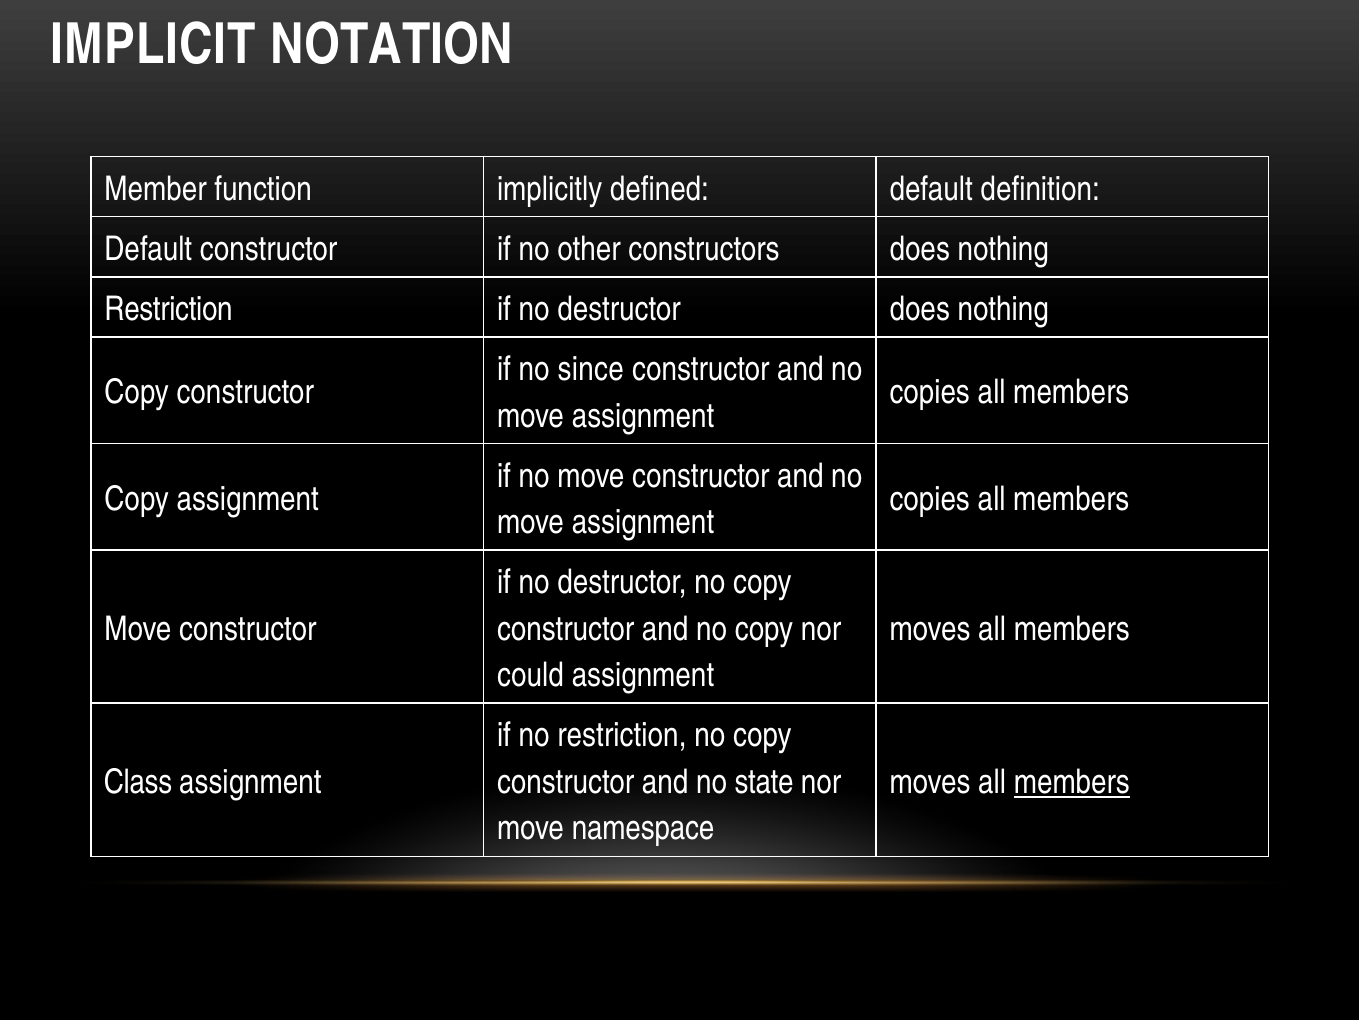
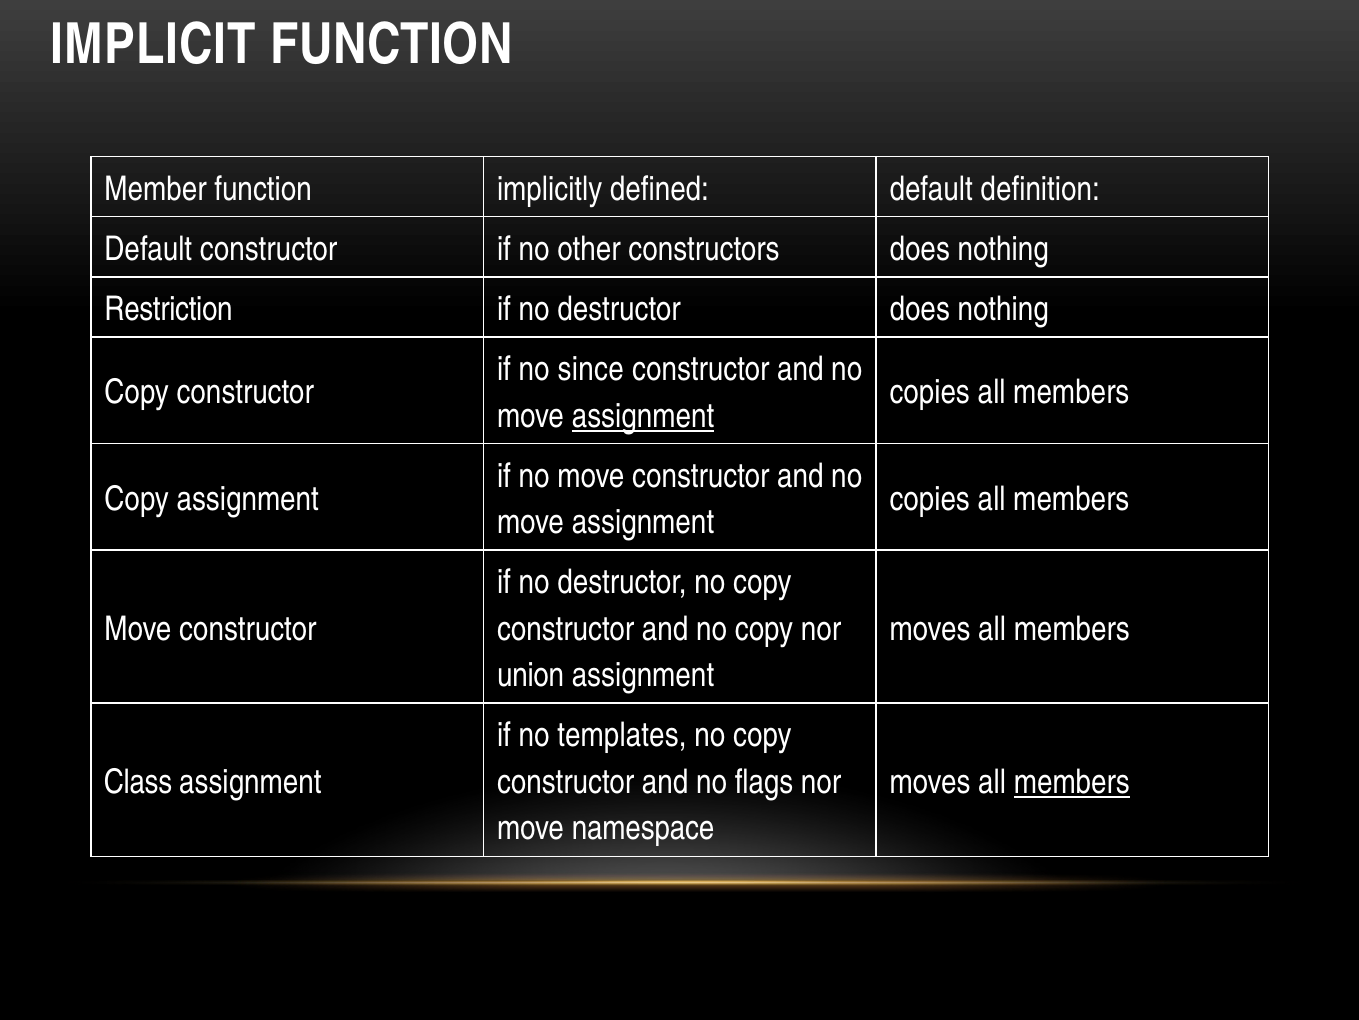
IMPLICIT NOTATION: NOTATION -> FUNCTION (392, 45)
assignment underline: none -> present (643, 416)
could: could -> union (531, 675)
no restriction: restriction -> templates (622, 735)
state: state -> flags (764, 782)
